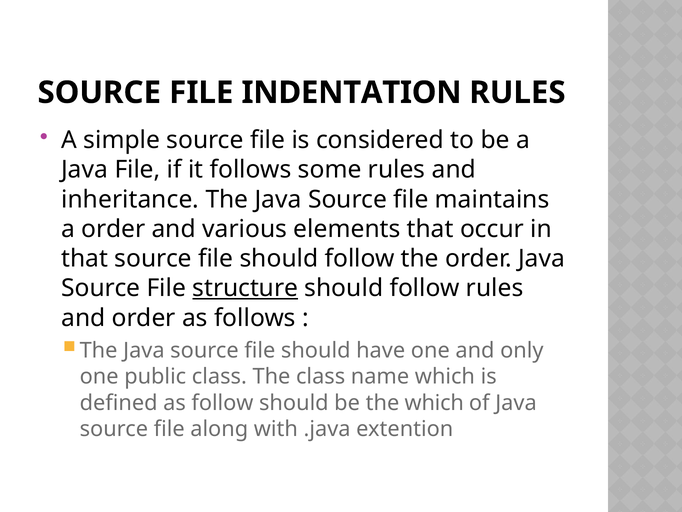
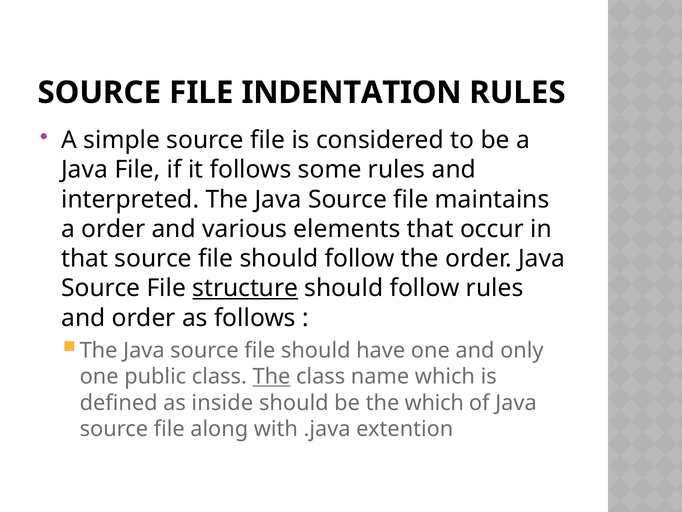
inheritance: inheritance -> interpreted (130, 199)
The underline: none -> present (271, 376)
as follow: follow -> inside (222, 402)
